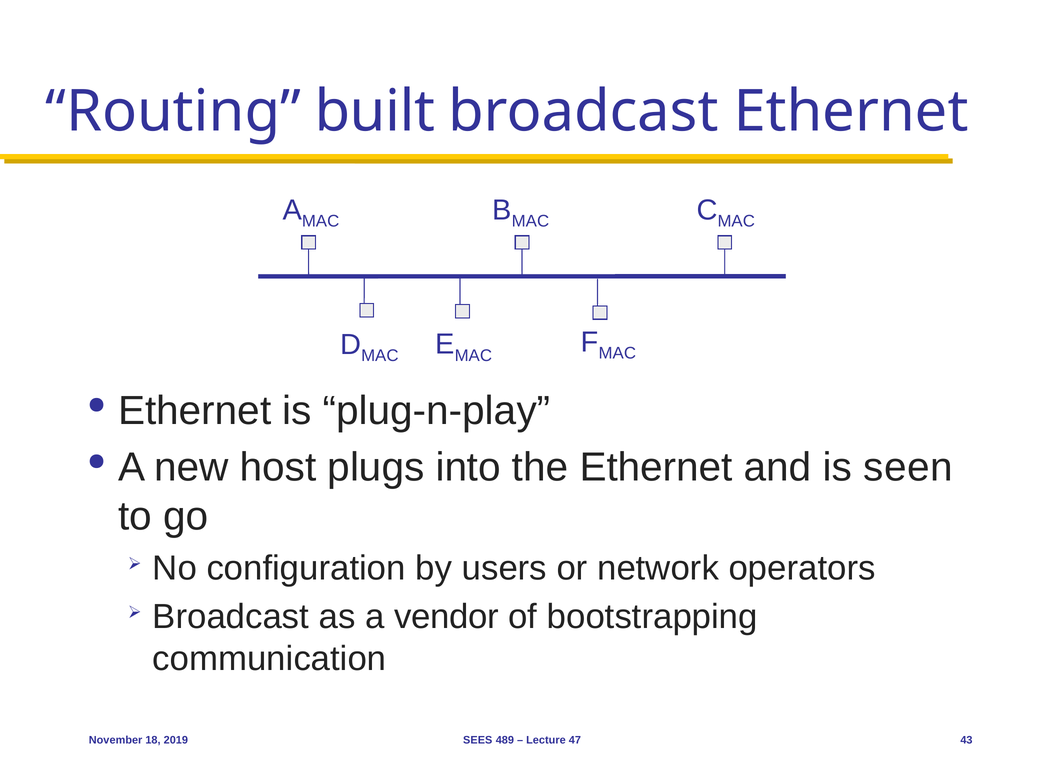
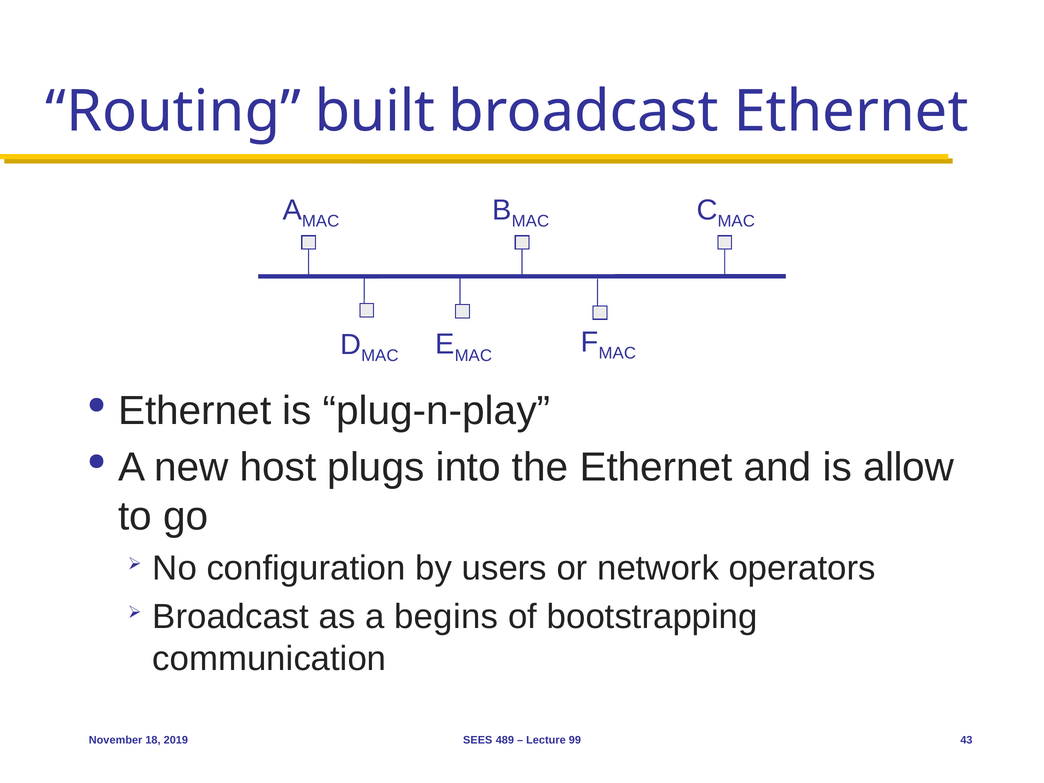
seen: seen -> allow (908, 467)
vendor: vendor -> begins (446, 617)
47: 47 -> 99 (575, 740)
